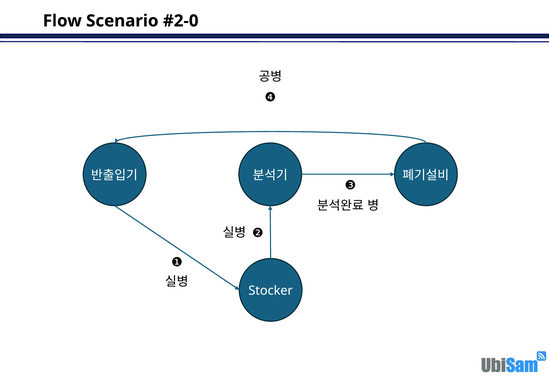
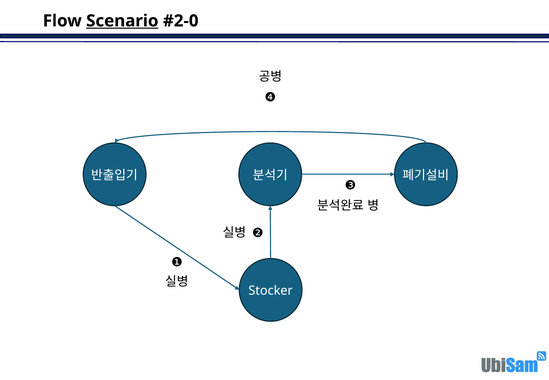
Scenario underline: none -> present (122, 21)
